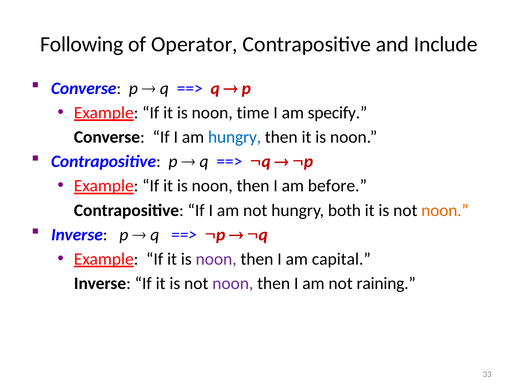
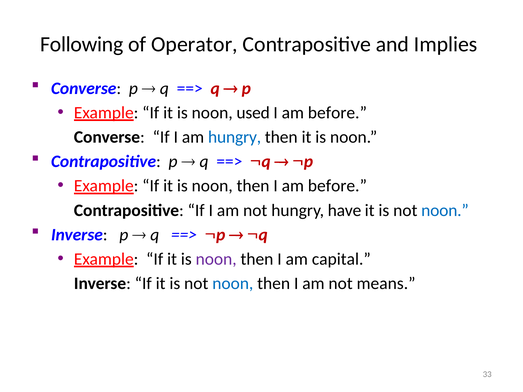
Include: Include -> Implies (446, 44)
time: time -> used (253, 113)
specify: specify -> before (337, 113)
both: both -> have (345, 210)
noon colour: orange -> blue (445, 210)
noon colour: purple -> blue (233, 284)
raining: raining -> means (386, 284)
